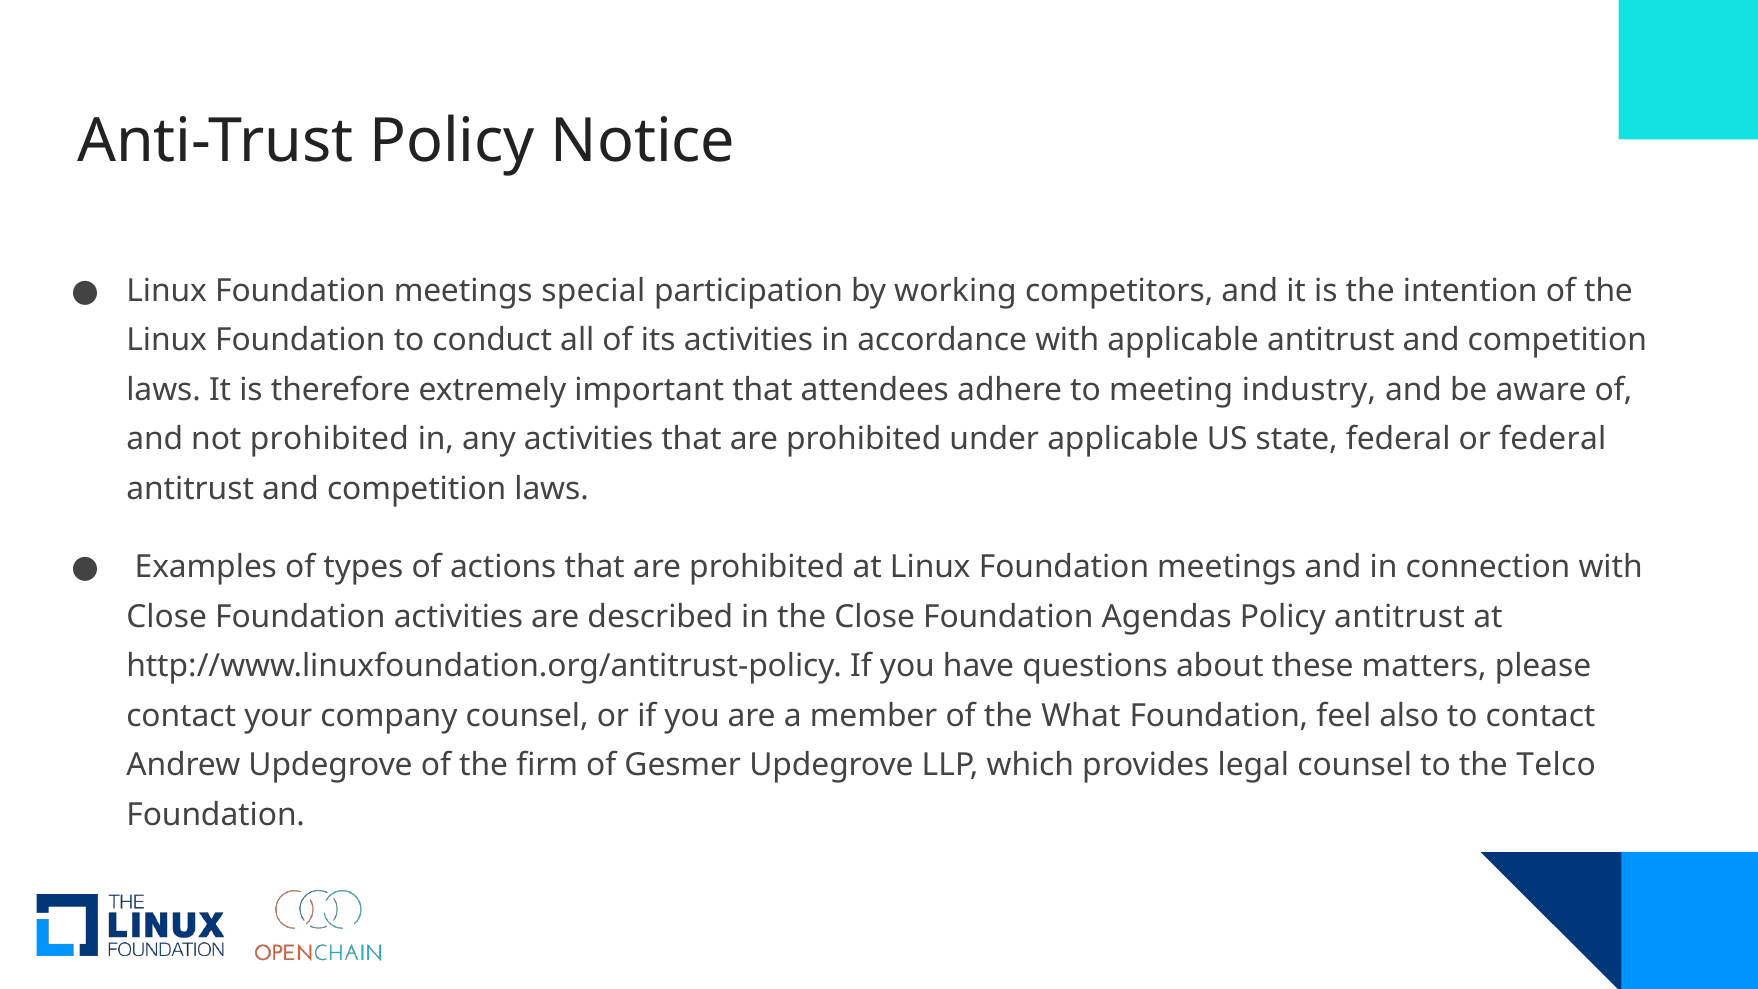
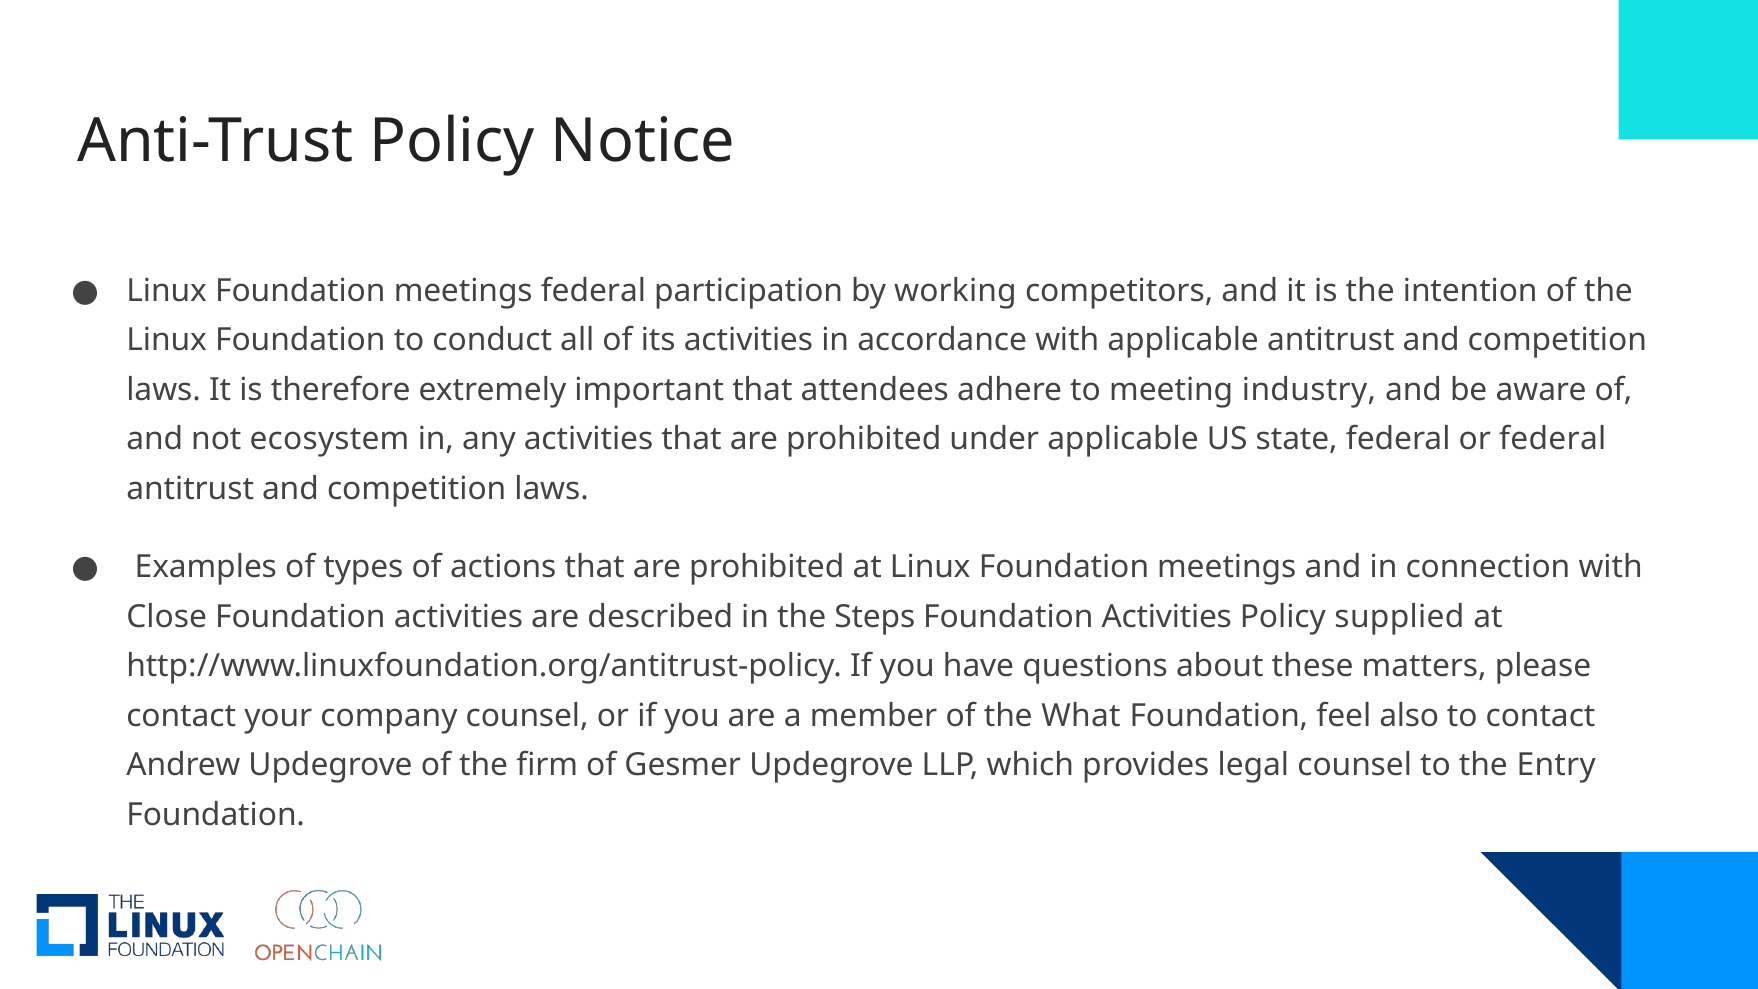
meetings special: special -> federal (593, 291)
not prohibited: prohibited -> ecosystem (329, 439)
the Close: Close -> Steps (875, 617)
Agendas: Agendas -> Activities (1167, 617)
Policy antitrust: antitrust -> supplied (1399, 617)
Telco: Telco -> Entry (1556, 765)
